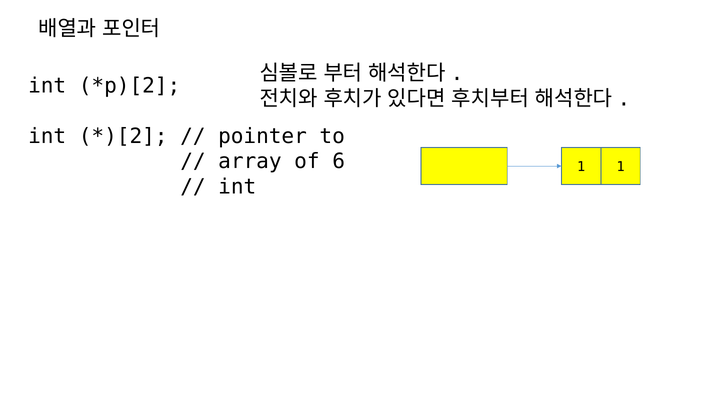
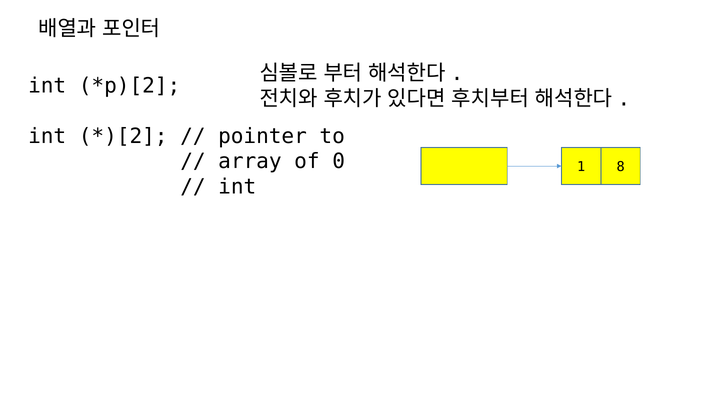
6: 6 -> 0 (339, 162)
1 1: 1 -> 8 (621, 167)
